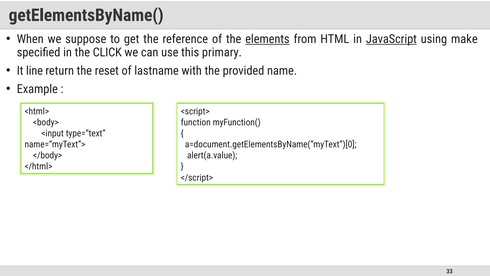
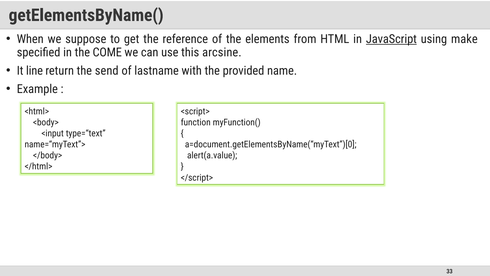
elements underline: present -> none (267, 39)
CLICK: CLICK -> COME (107, 52)
primary: primary -> arcsine (222, 52)
reset: reset -> send (107, 71)
